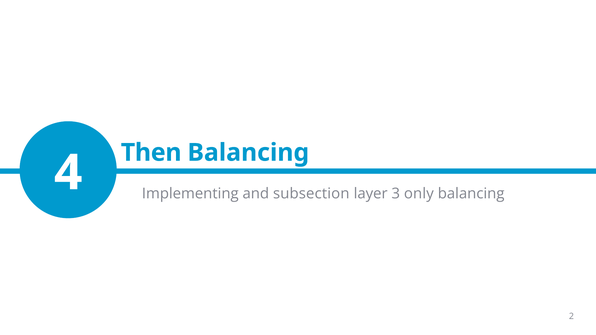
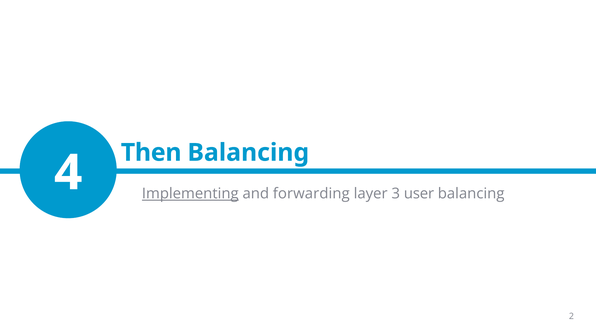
Implementing underline: none -> present (190, 194)
subsection: subsection -> forwarding (311, 194)
only: only -> user (419, 194)
